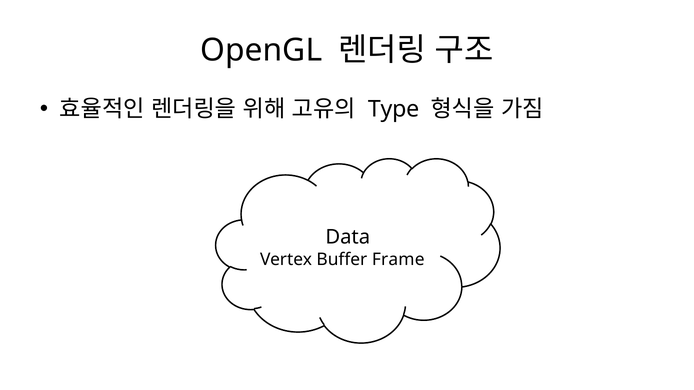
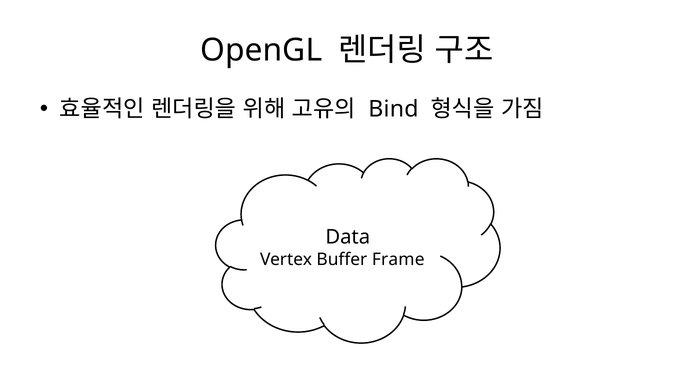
Type: Type -> Bind (393, 109)
